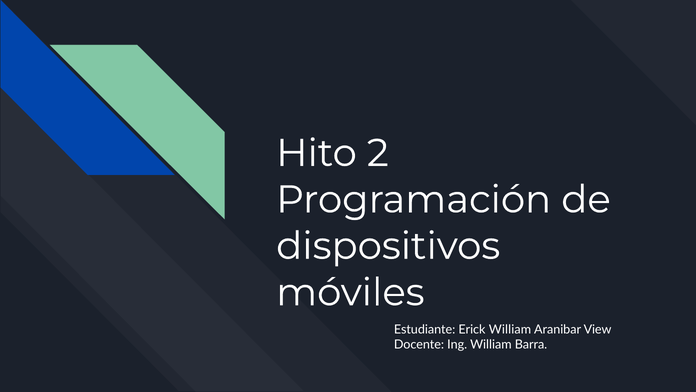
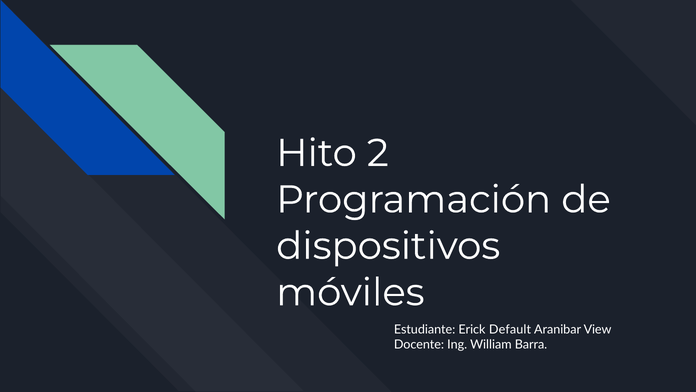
Erick William: William -> Default (510, 329)
